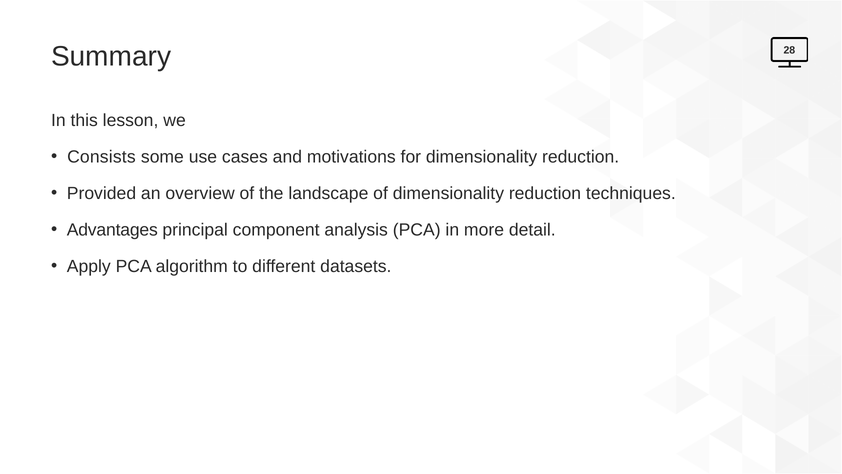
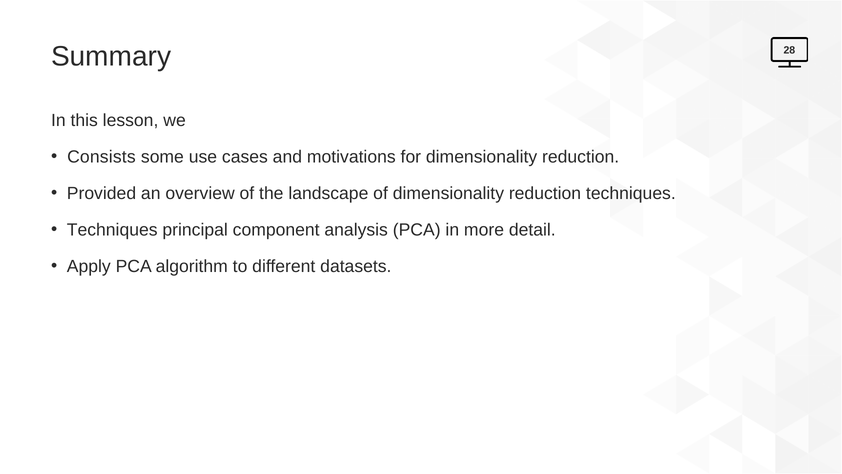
Advantages: Advantages -> Techniques (112, 230)
